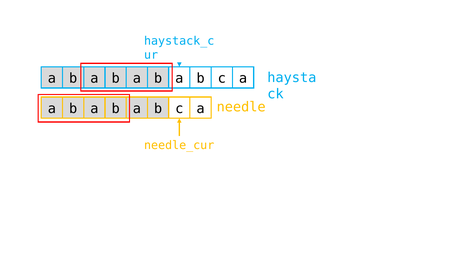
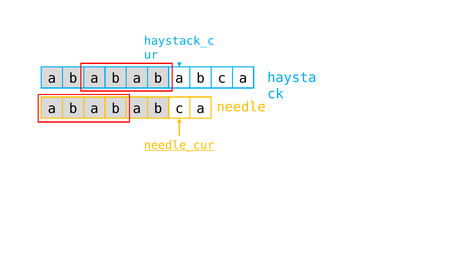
needle_cur underline: none -> present (179, 145)
